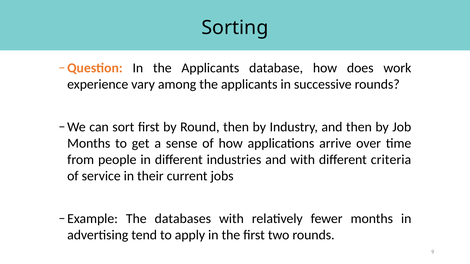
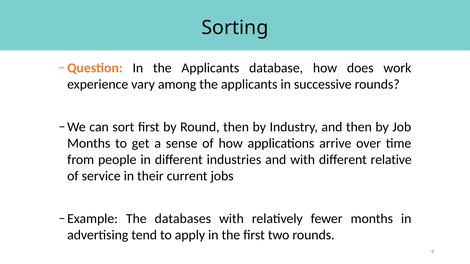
criteria: criteria -> relative (391, 160)
